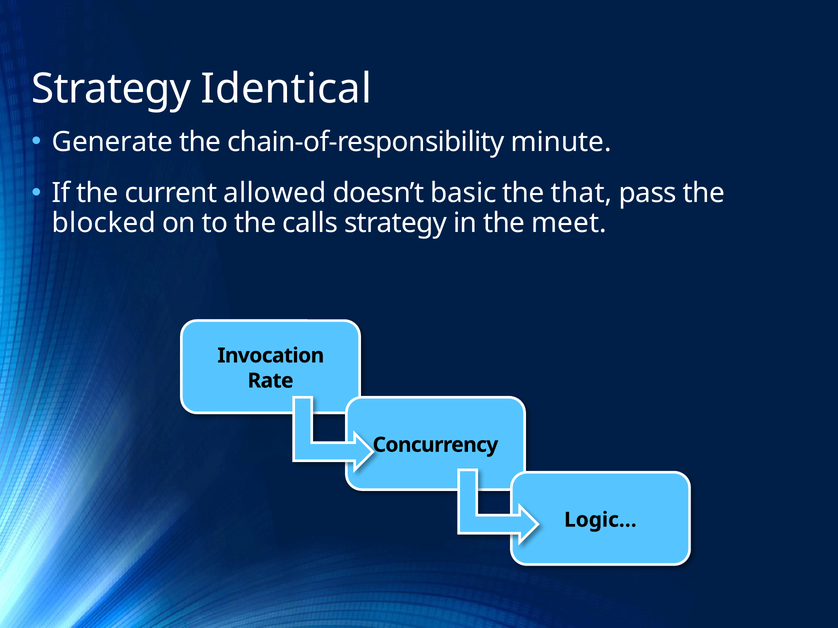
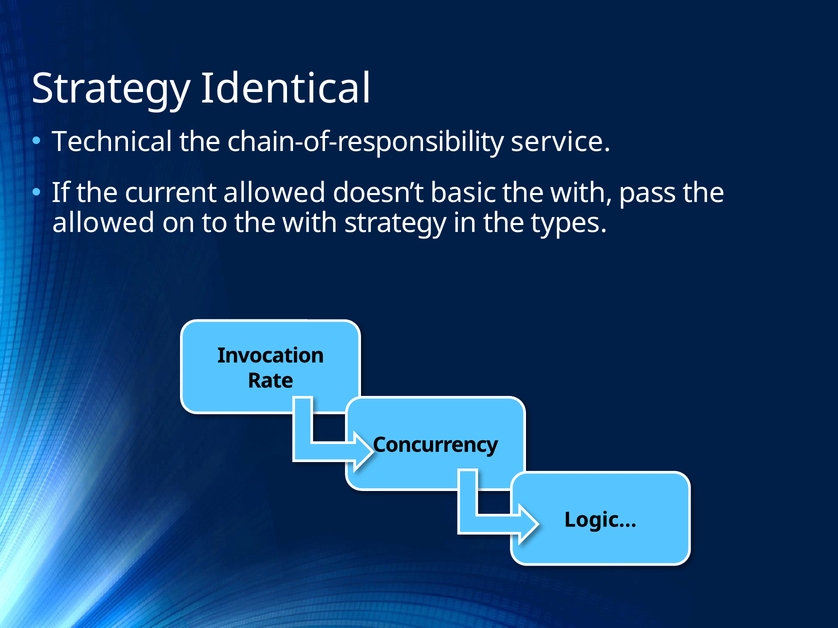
Generate: Generate -> Technical (113, 142)
minute: minute -> service (561, 142)
that: that -> with (582, 193)
blocked: blocked -> allowed (104, 223)
to the calls: calls -> with (310, 223)
meet: meet -> types (569, 223)
